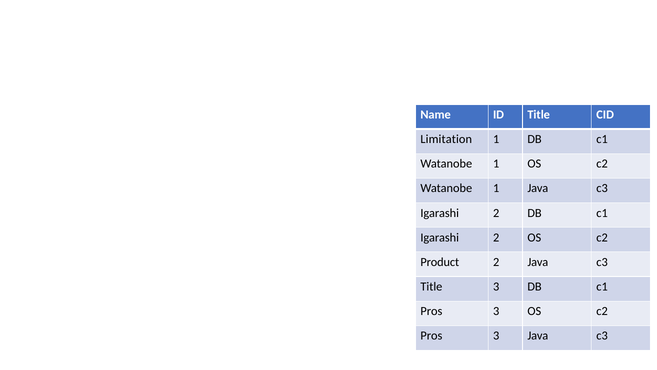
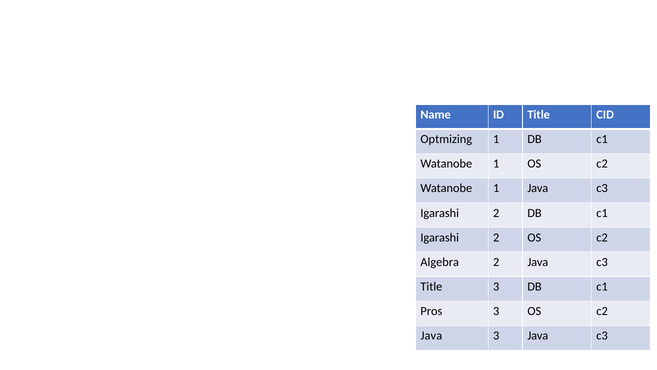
Limitation: Limitation -> Optmizing (446, 139)
Product: Product -> Algebra (440, 262)
Pros: Pros -> Java (431, 335)
